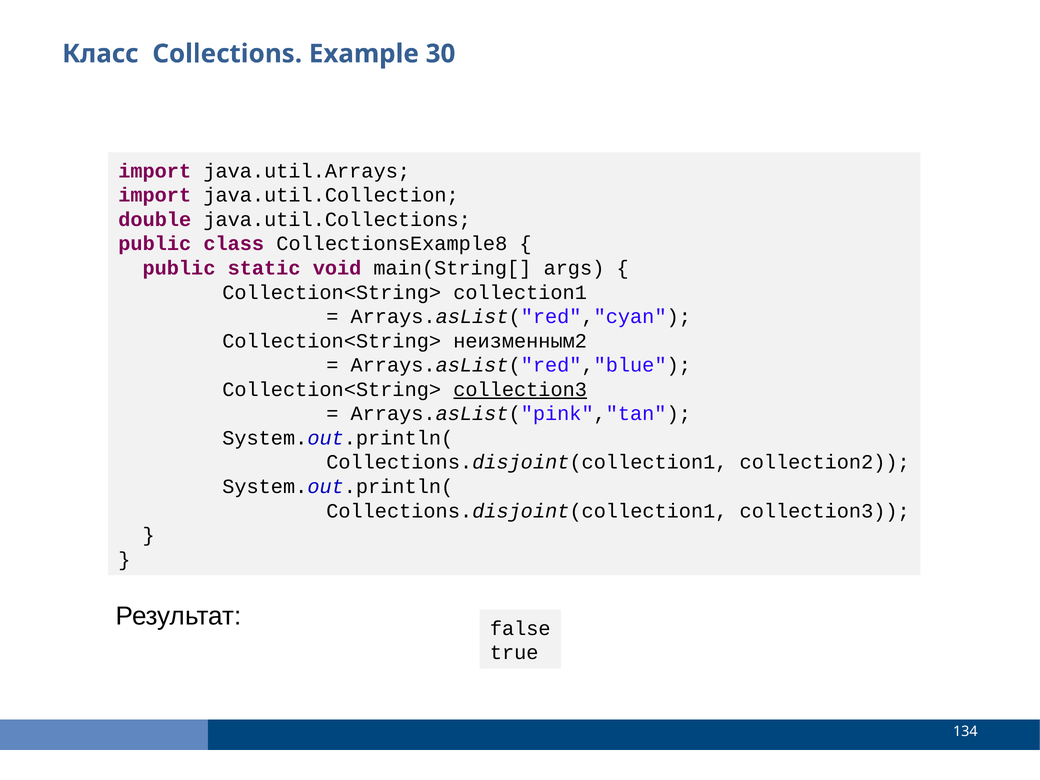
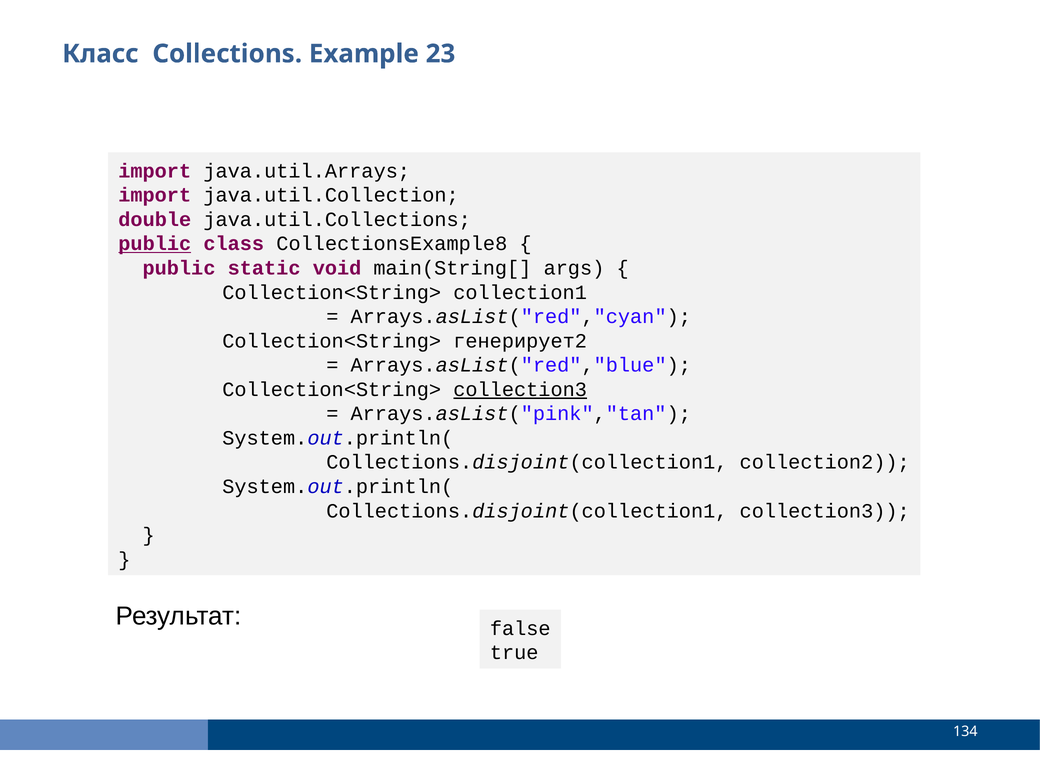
30: 30 -> 23 (441, 54)
public underline: none -> present (155, 244)
неизменным2: неизменным2 -> генерирует2 (520, 341)
